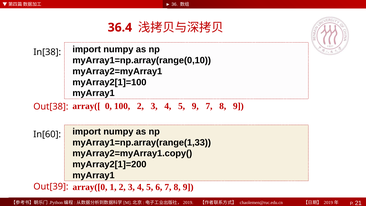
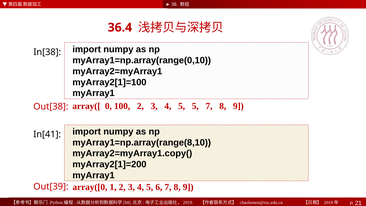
5 9: 9 -> 5 (195, 106)
In[60: In[60 -> In[41 (47, 134)
myArray1=np.array(range(1,33: myArray1=np.array(range(1,33 -> myArray1=np.array(range(8,10 (142, 142)
